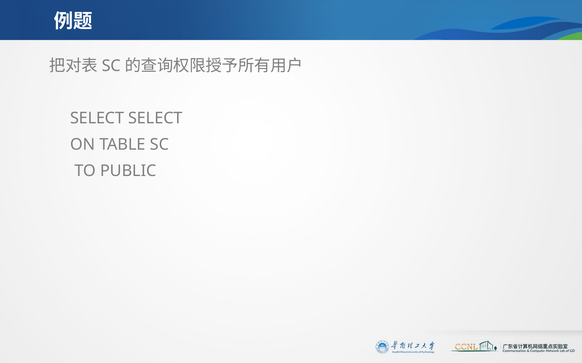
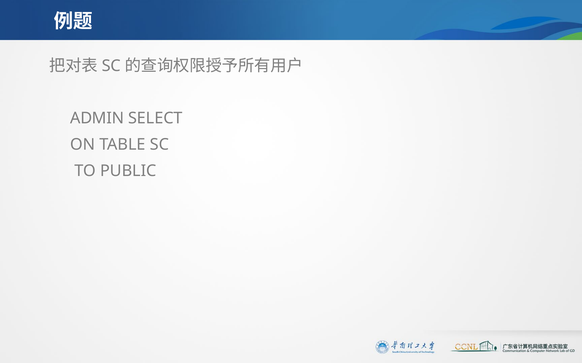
SELECT: SELECT -> ADMIN (97, 118)
